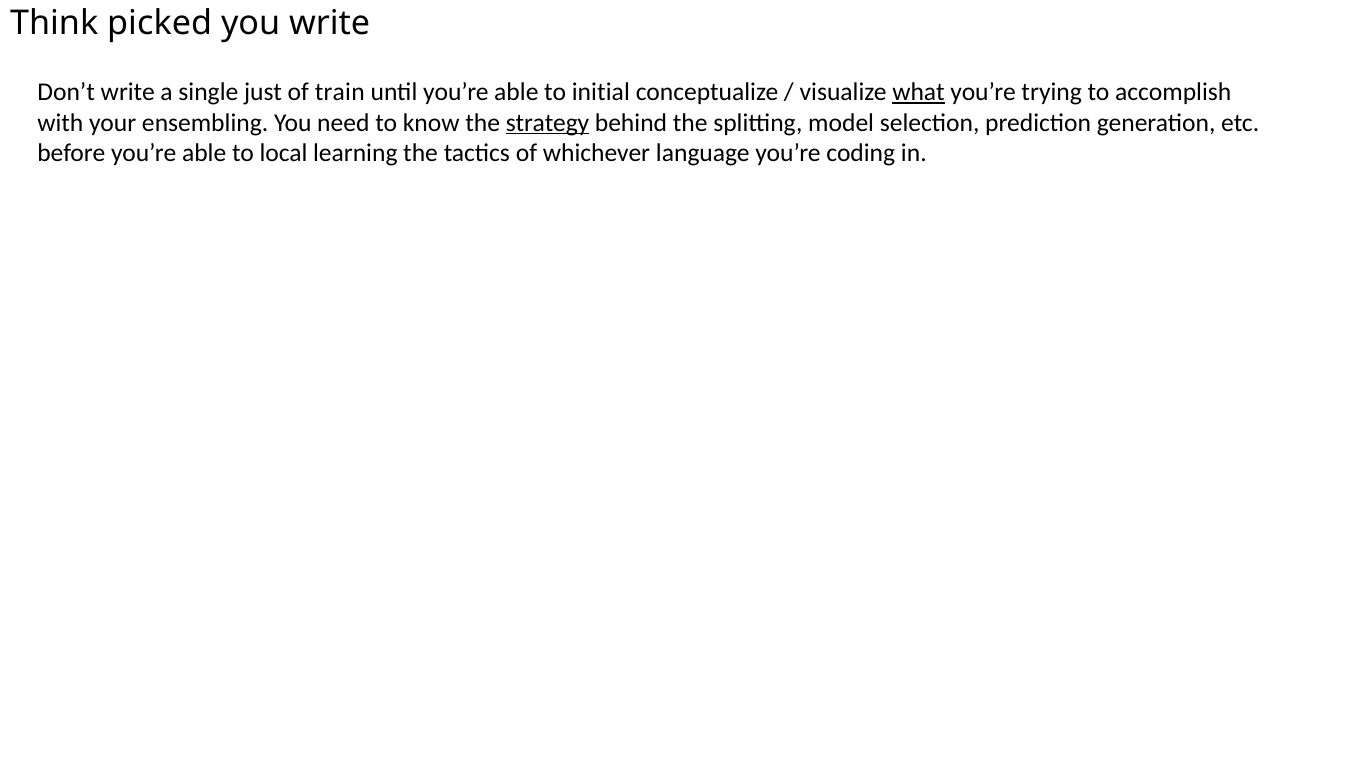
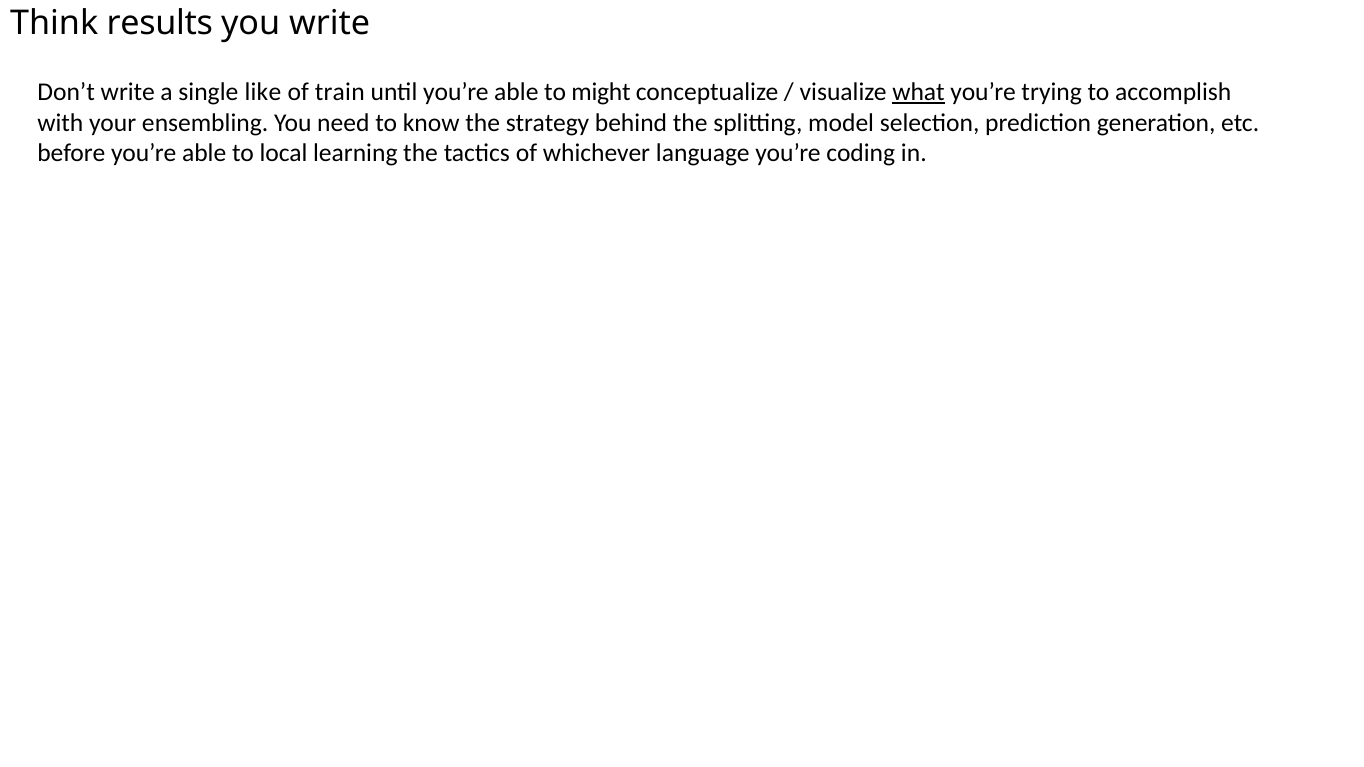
picked: picked -> results (160, 23)
just: just -> like (263, 92)
initial: initial -> might (601, 92)
strategy underline: present -> none (547, 123)
